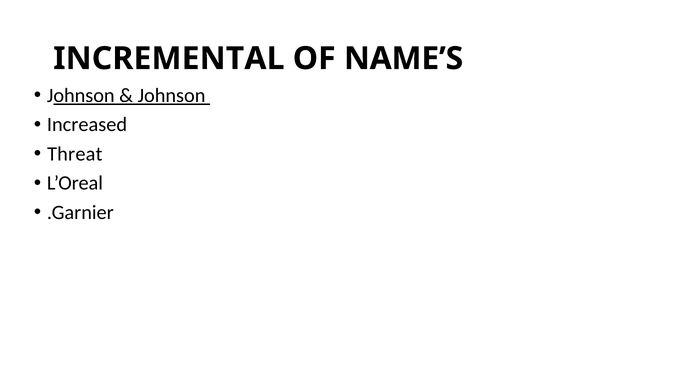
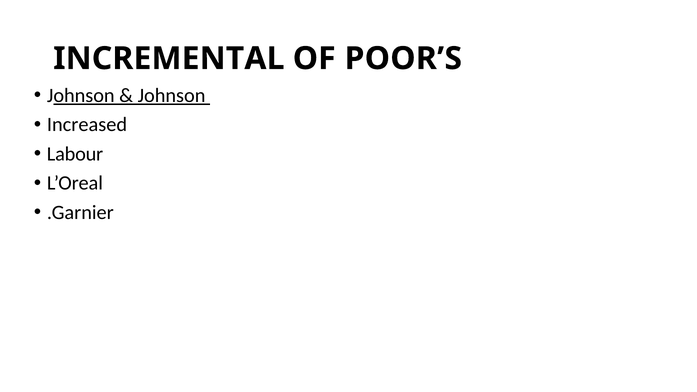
NAME’S: NAME’S -> POOR’S (403, 59)
Threat: Threat -> Labour (75, 154)
